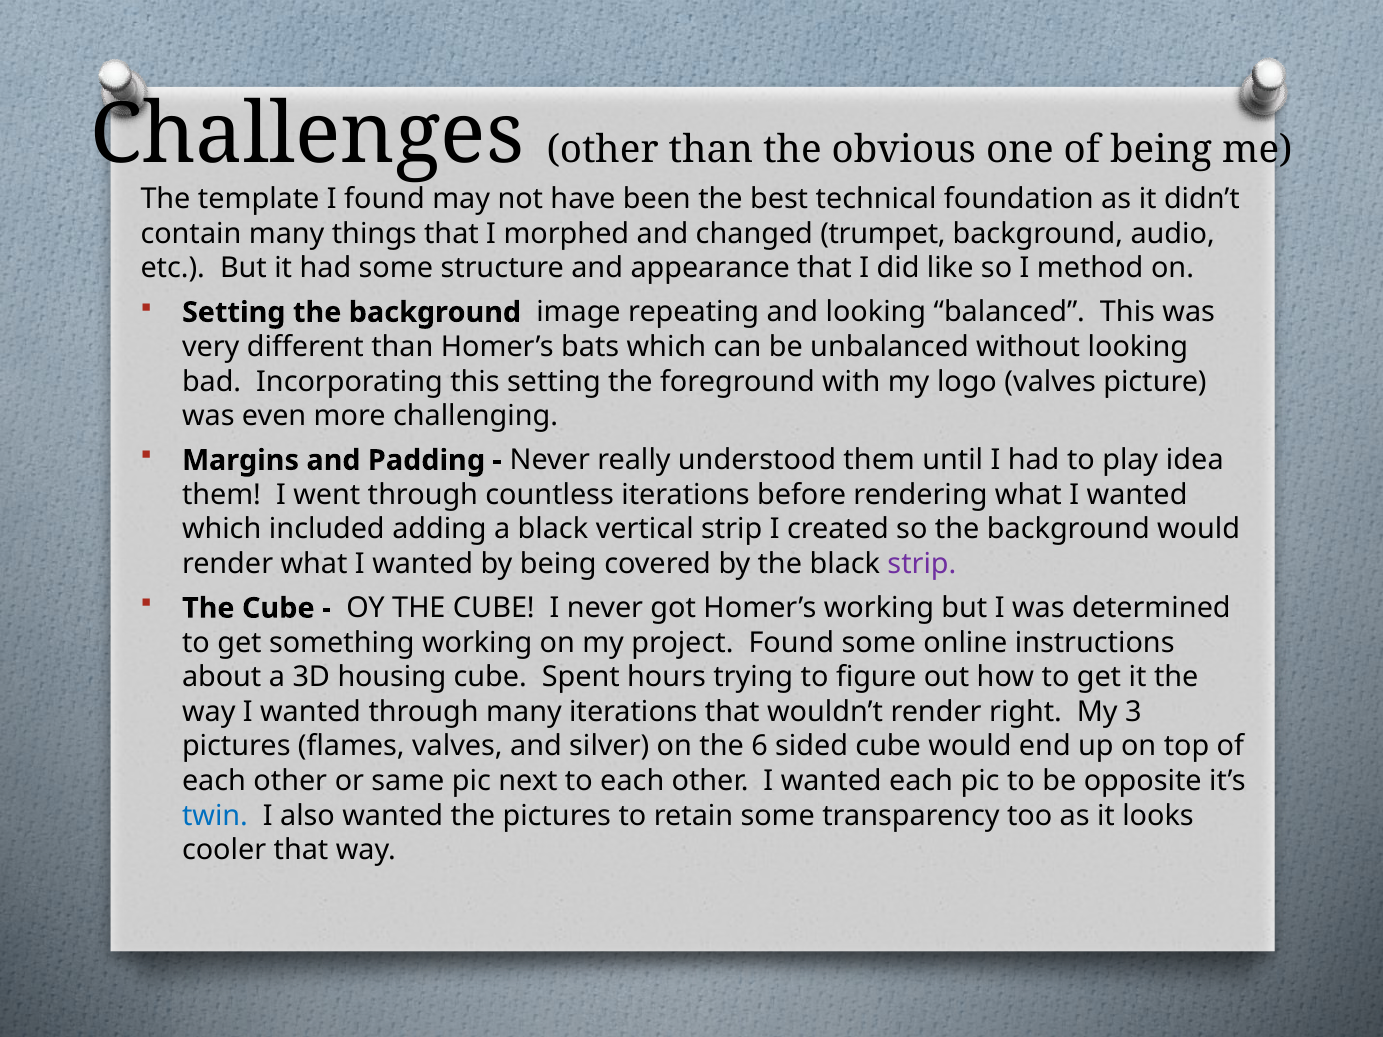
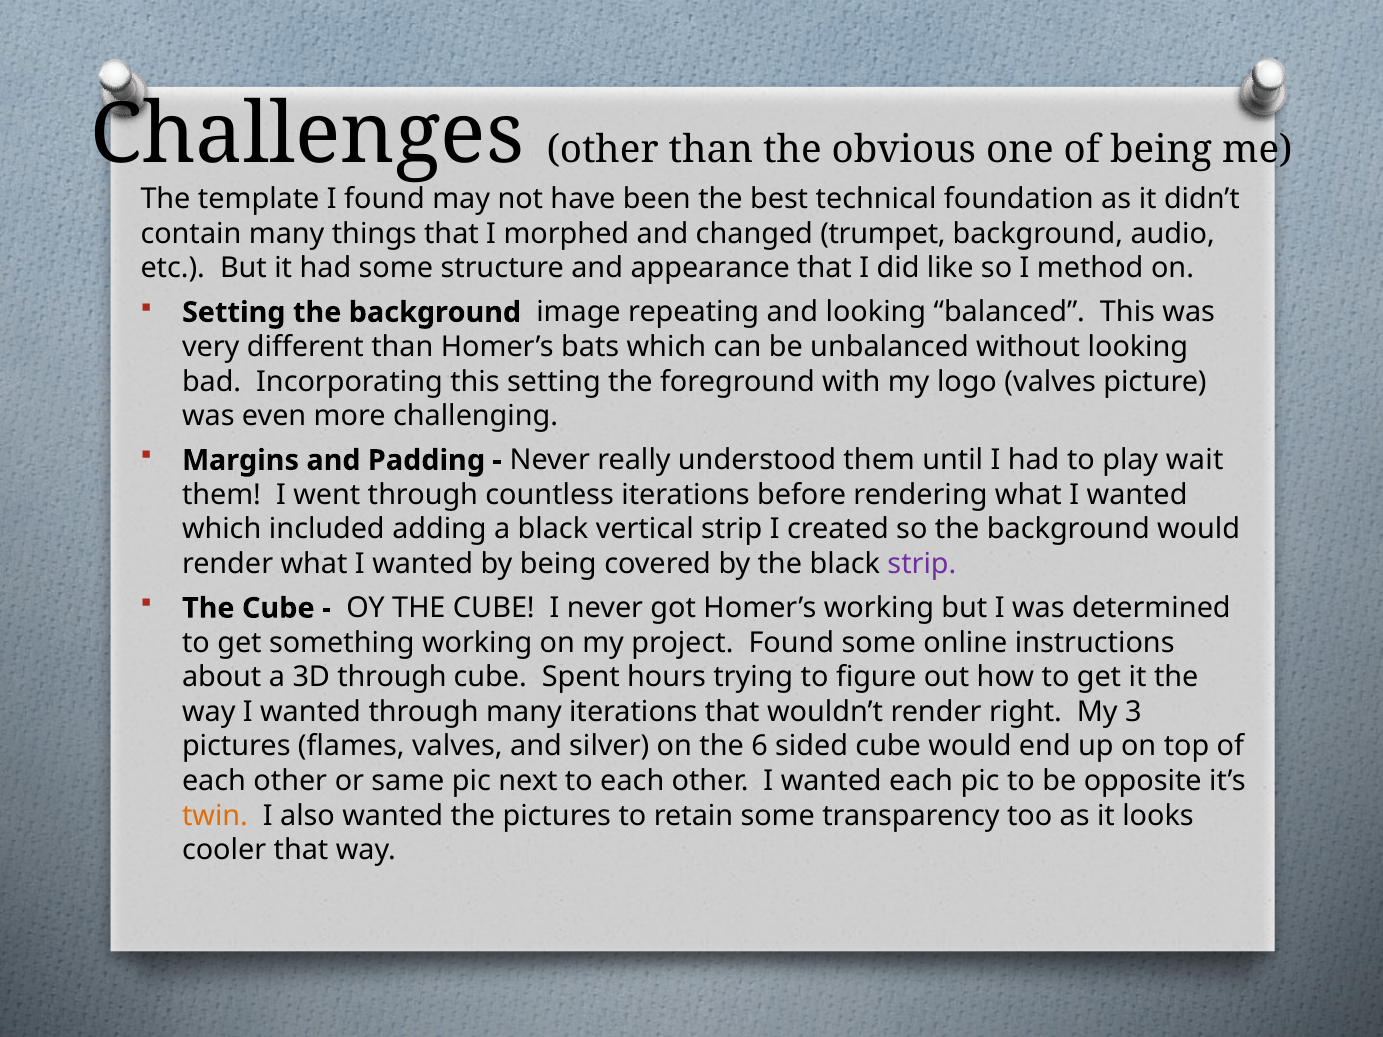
idea: idea -> wait (1195, 460)
3D housing: housing -> through (392, 677)
twin colour: blue -> orange (215, 816)
